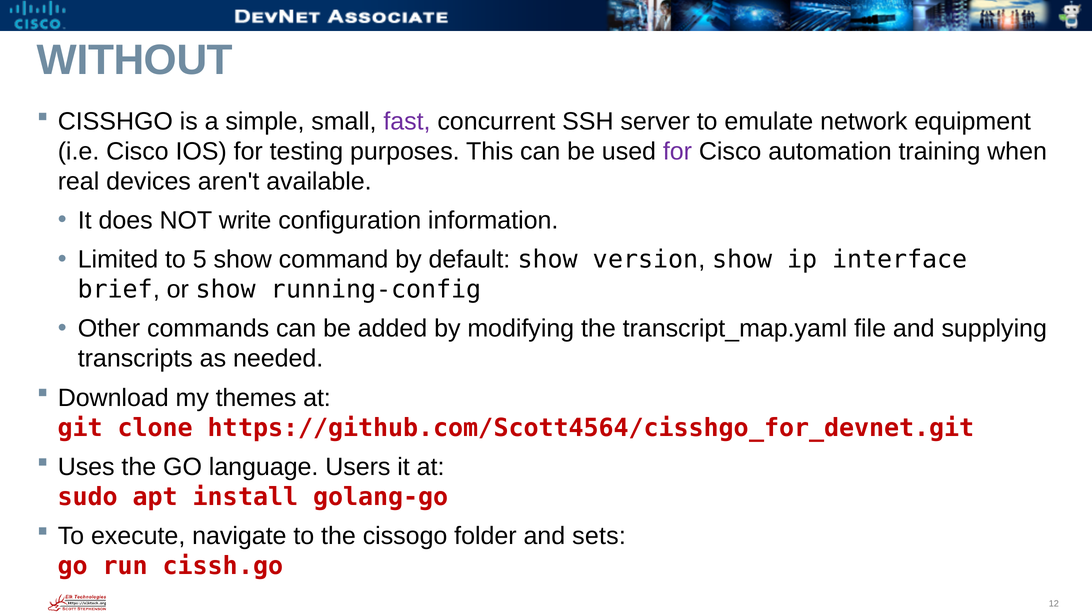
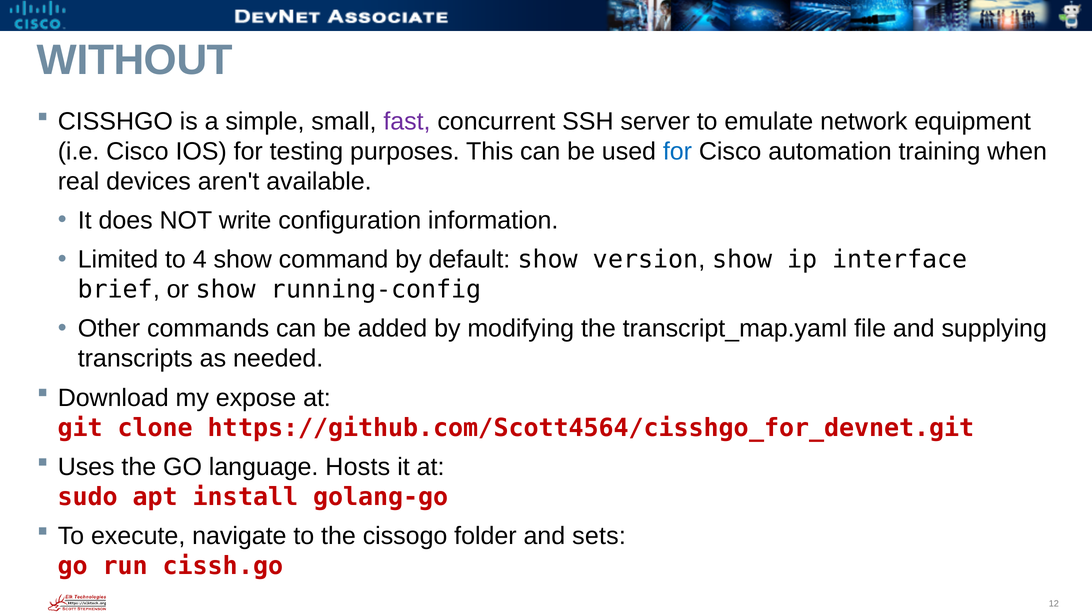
for colour: purple -> blue (677, 151)
5: 5 -> 4 (200, 260)
themes: themes -> expose (256, 398)
Users: Users -> Hosts (358, 467)
